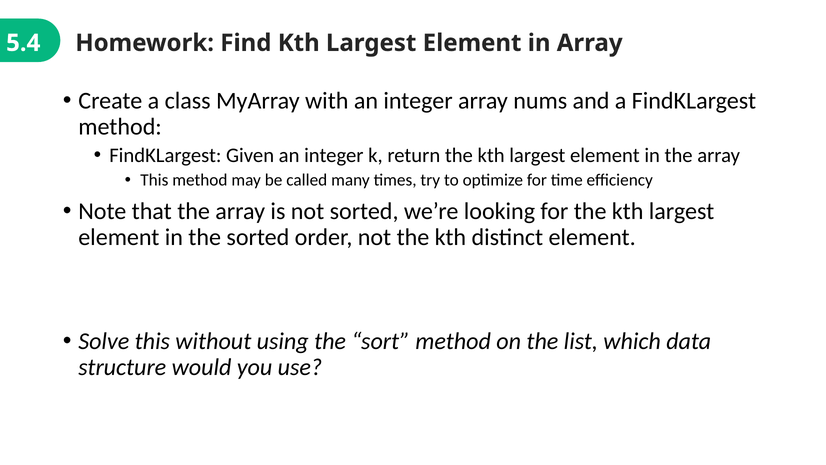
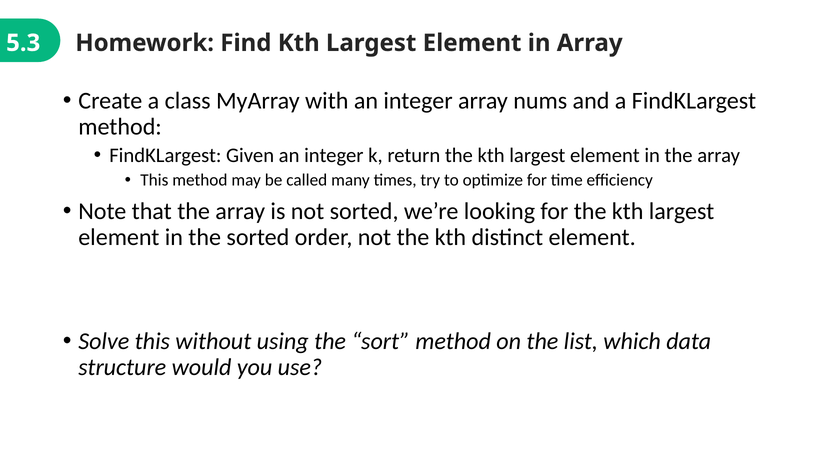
5.4: 5.4 -> 5.3 (23, 43)
